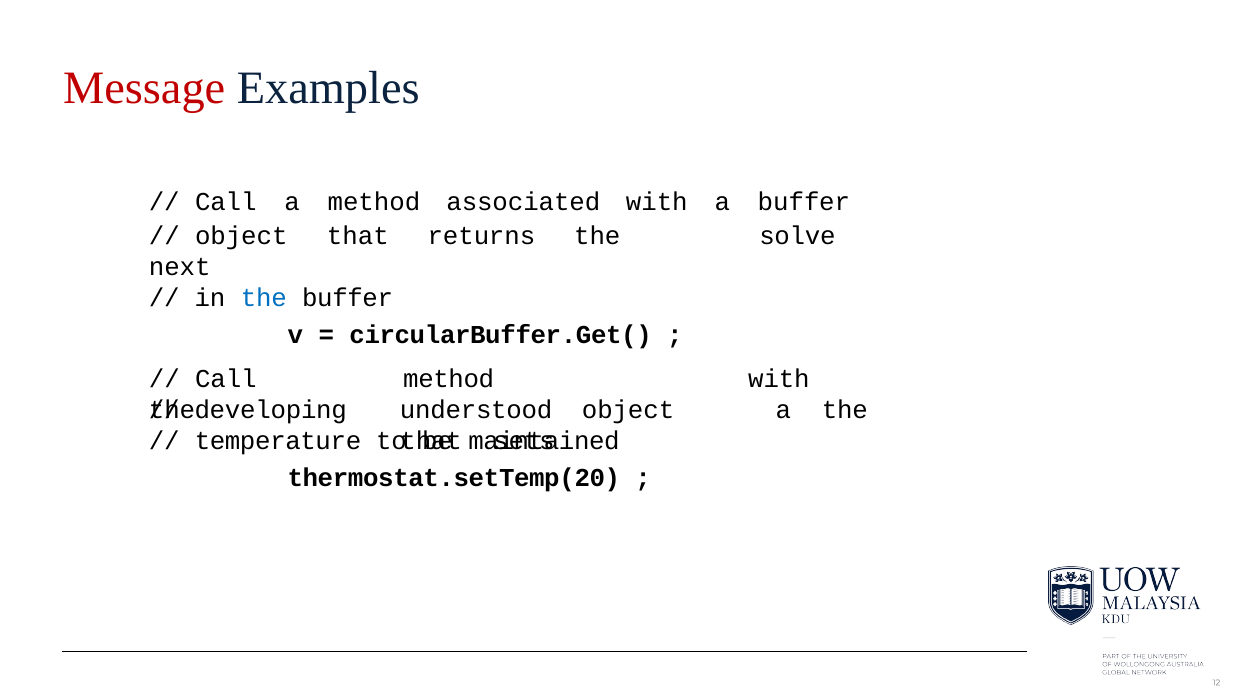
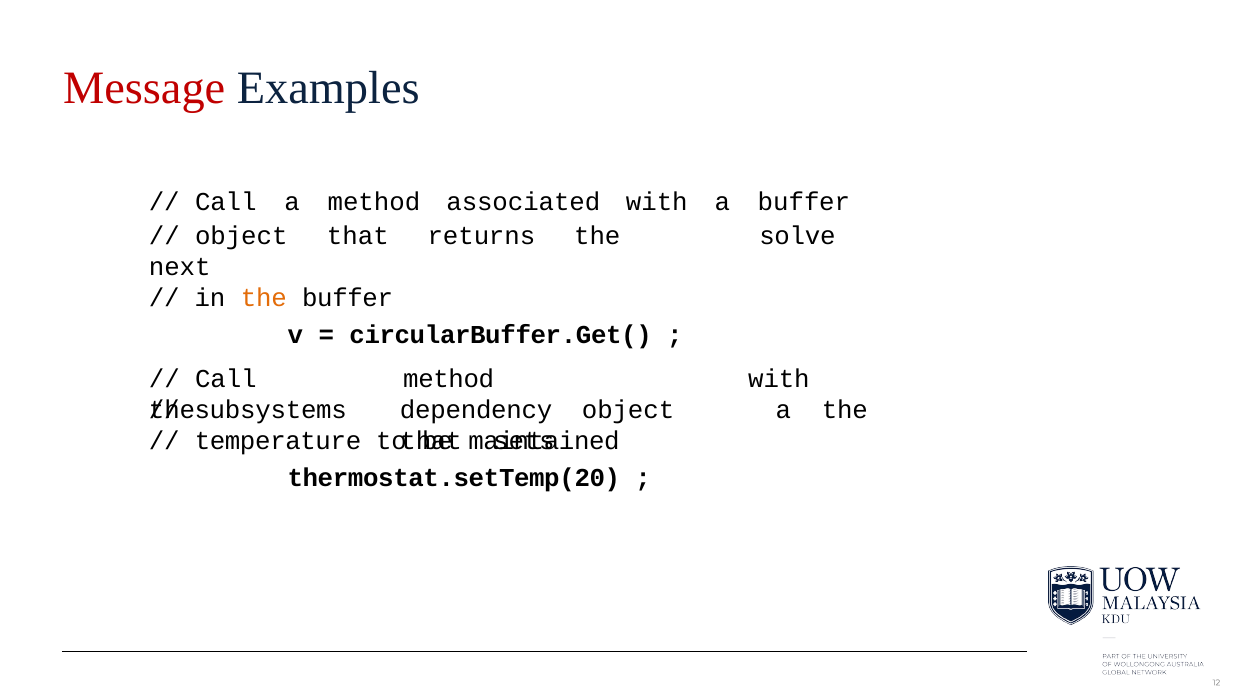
the colour: blue -> orange (264, 298)
developing: developing -> subsystems (271, 410)
understood: understood -> dependency (476, 410)
